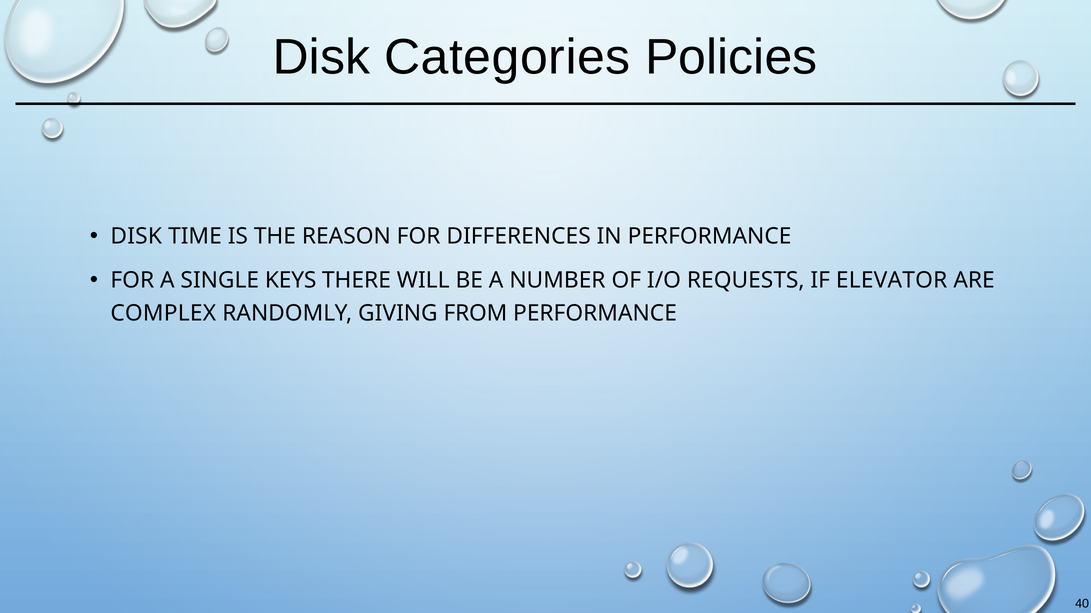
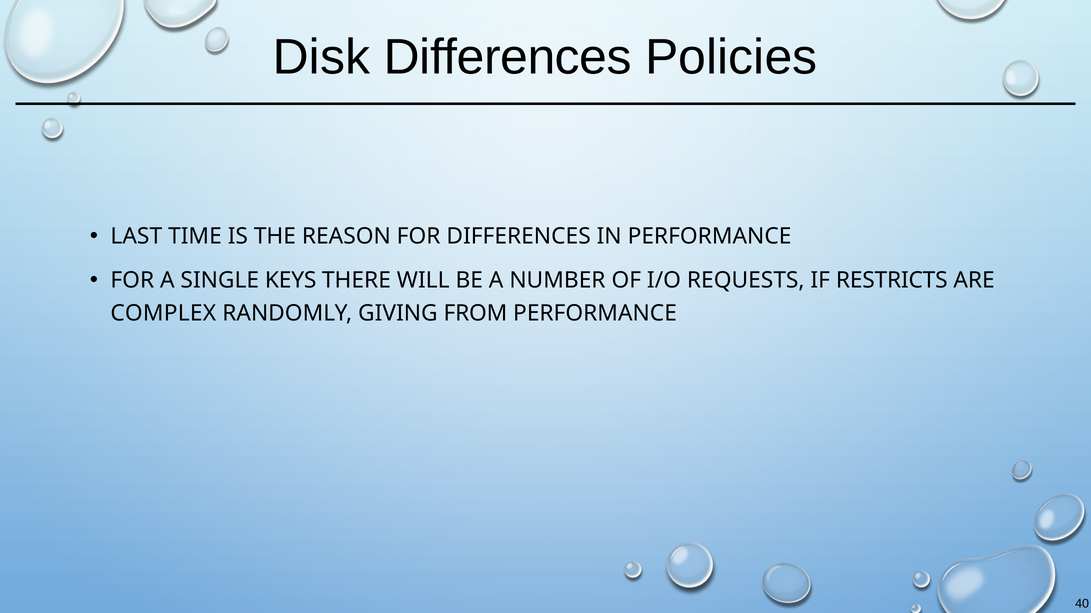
Disk Categories: Categories -> Differences (508, 57)
DISK: DISK -> LAST (136, 237)
ELEVATOR: ELEVATOR -> RESTRICTS (892, 281)
